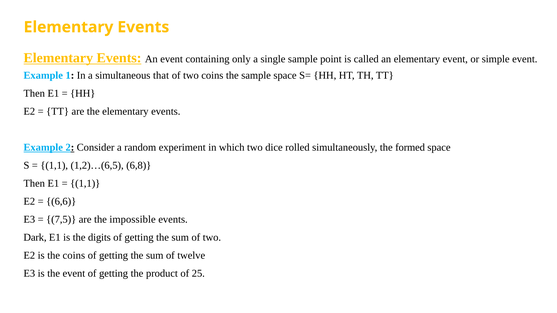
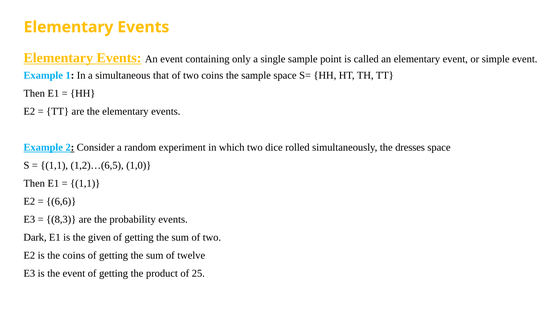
formed: formed -> dresses (410, 147)
6,8: 6,8 -> 1,0 (139, 166)
7,5: 7,5 -> 8,3 (61, 220)
impossible: impossible -> probability (133, 220)
digits: digits -> given (99, 238)
